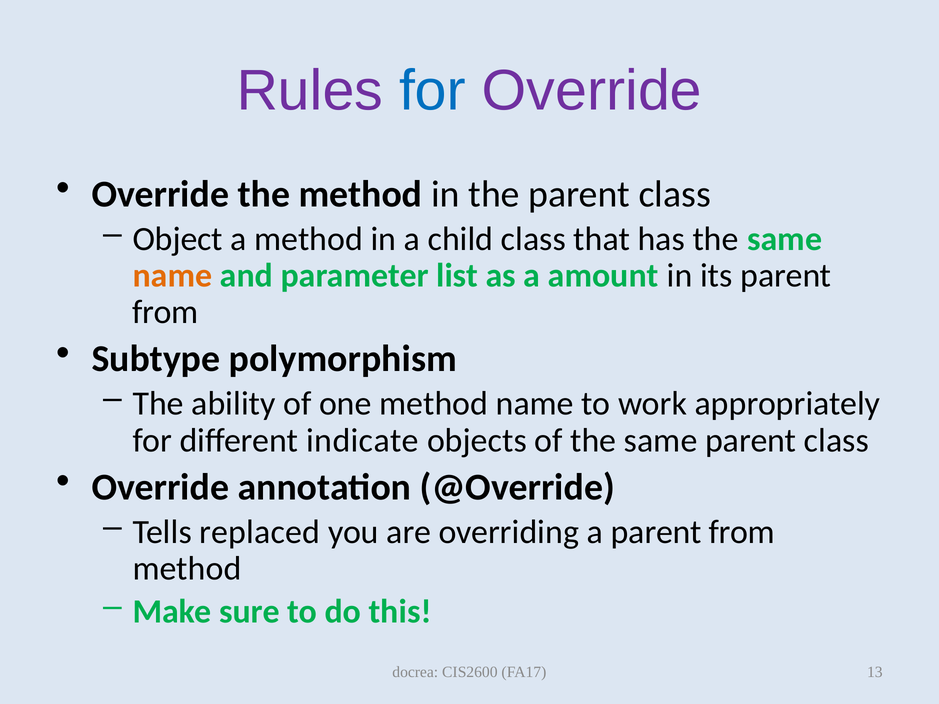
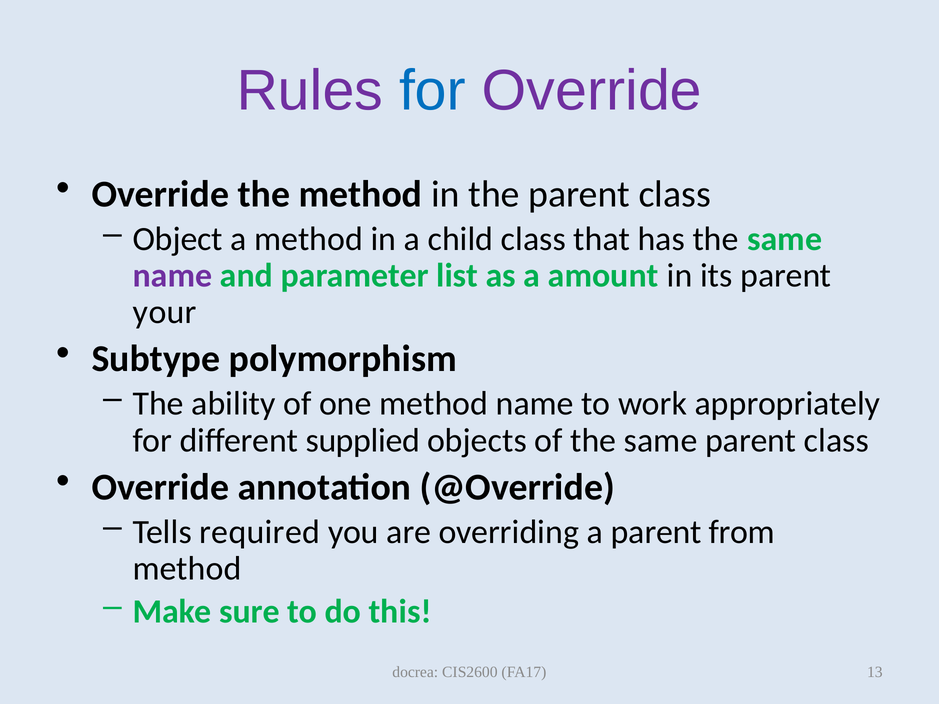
name colour: orange -> purple (172, 276)
from: from -> your (165, 312)
indicate: indicate -> supplied (363, 440)
replaced: replaced -> required (260, 532)
